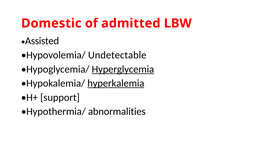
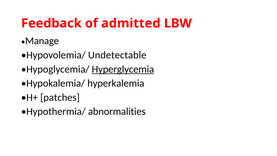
Domestic: Domestic -> Feedback (51, 23)
Assisted: Assisted -> Manage (42, 41)
hyperkalemia underline: present -> none (116, 83)
support: support -> patches (60, 97)
